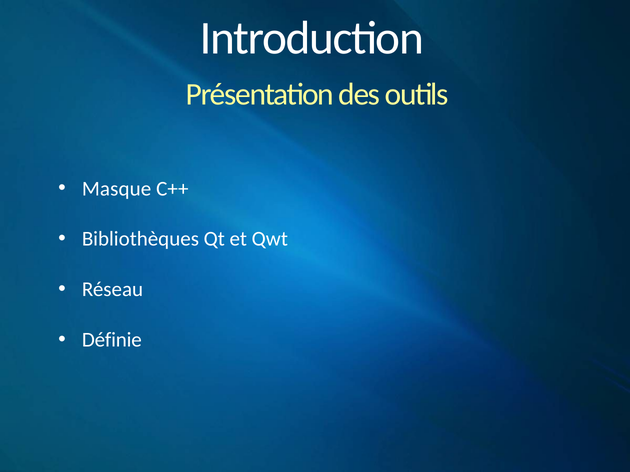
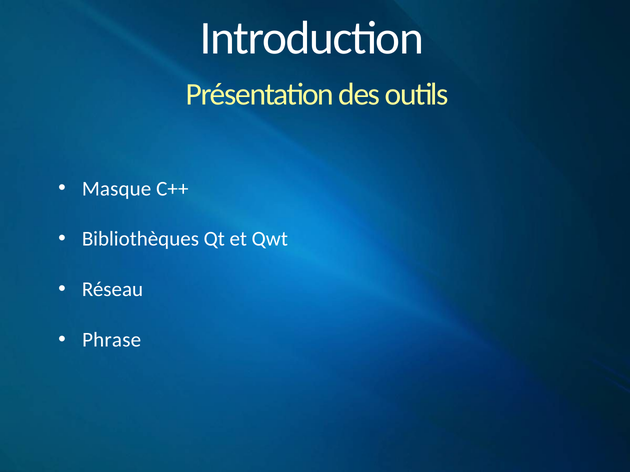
Définie: Définie -> Phrase (112, 340)
